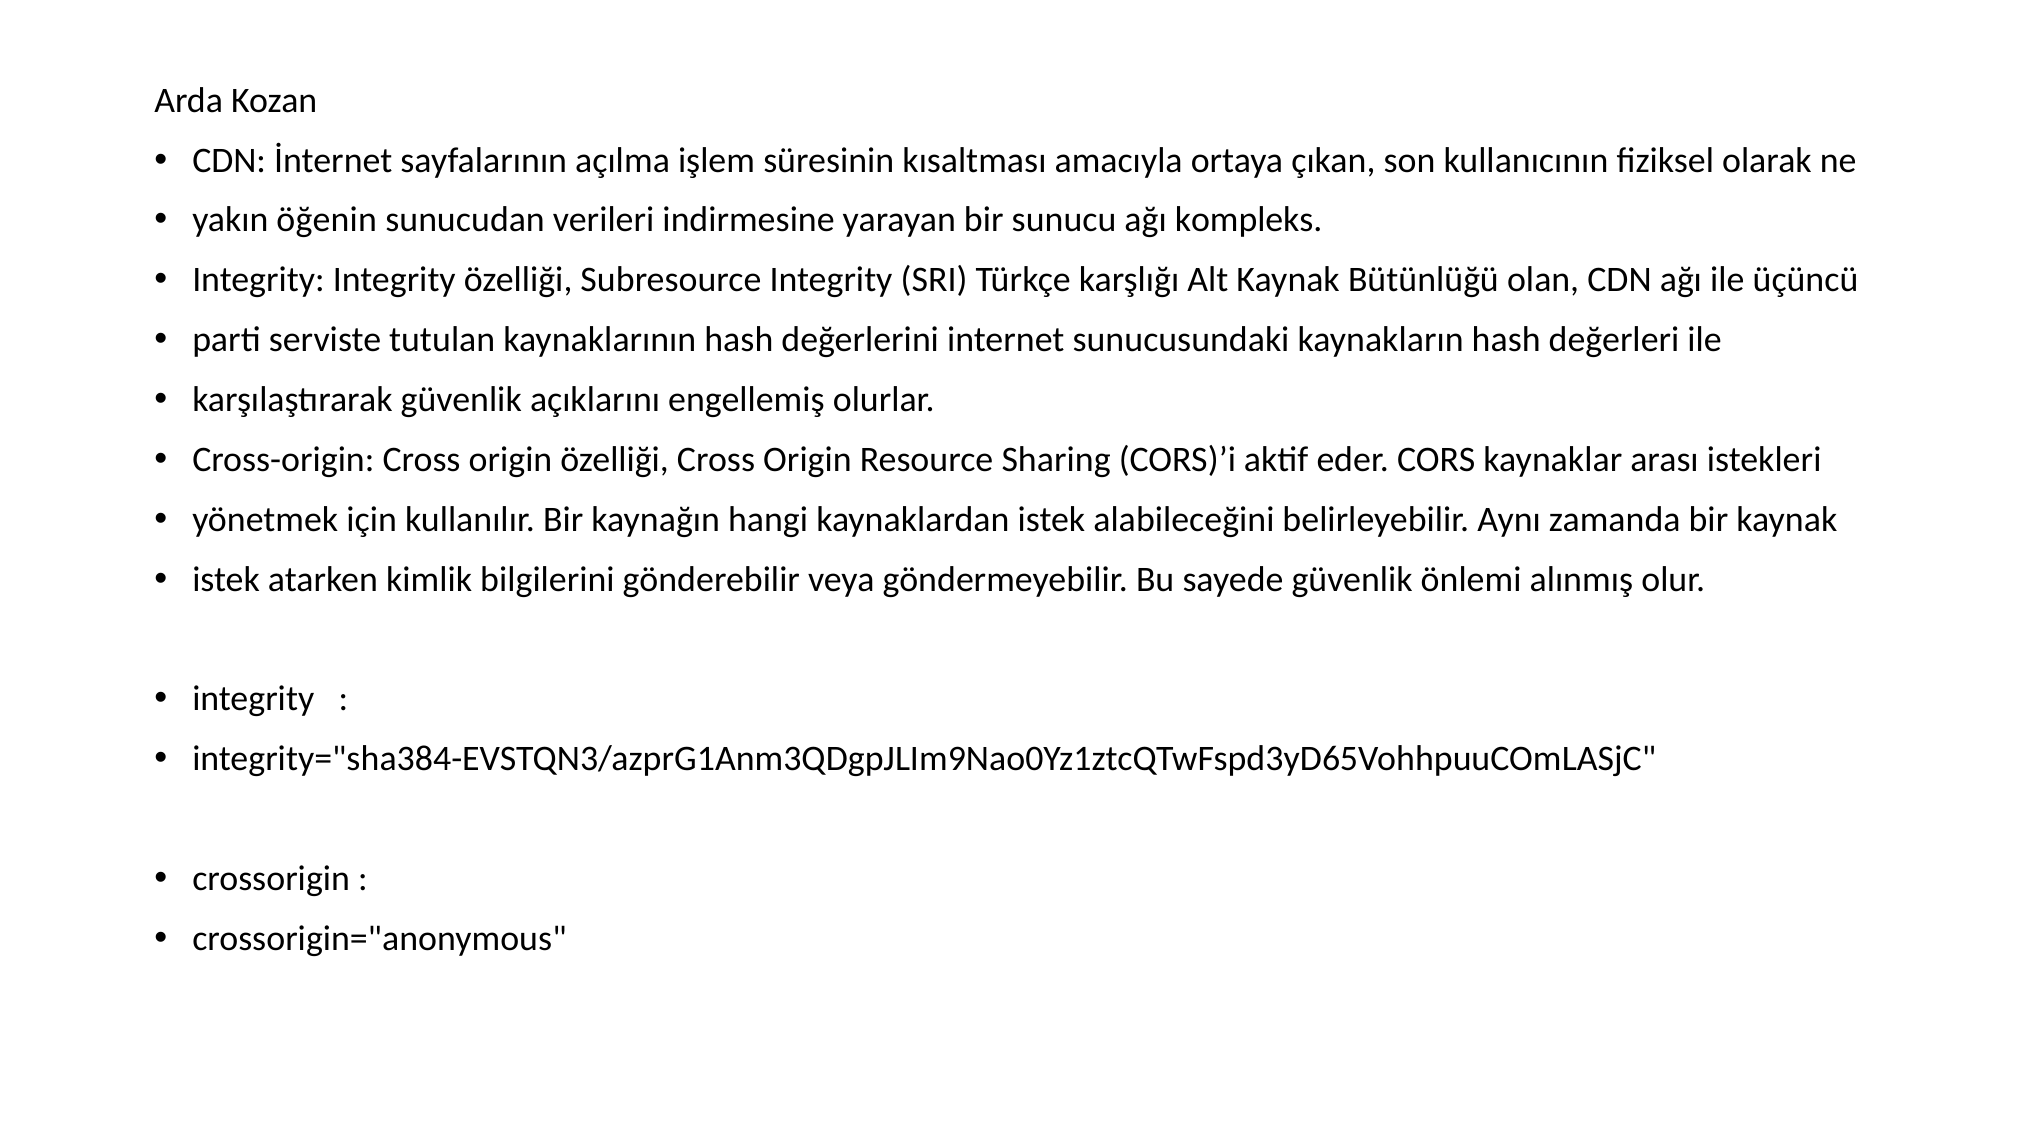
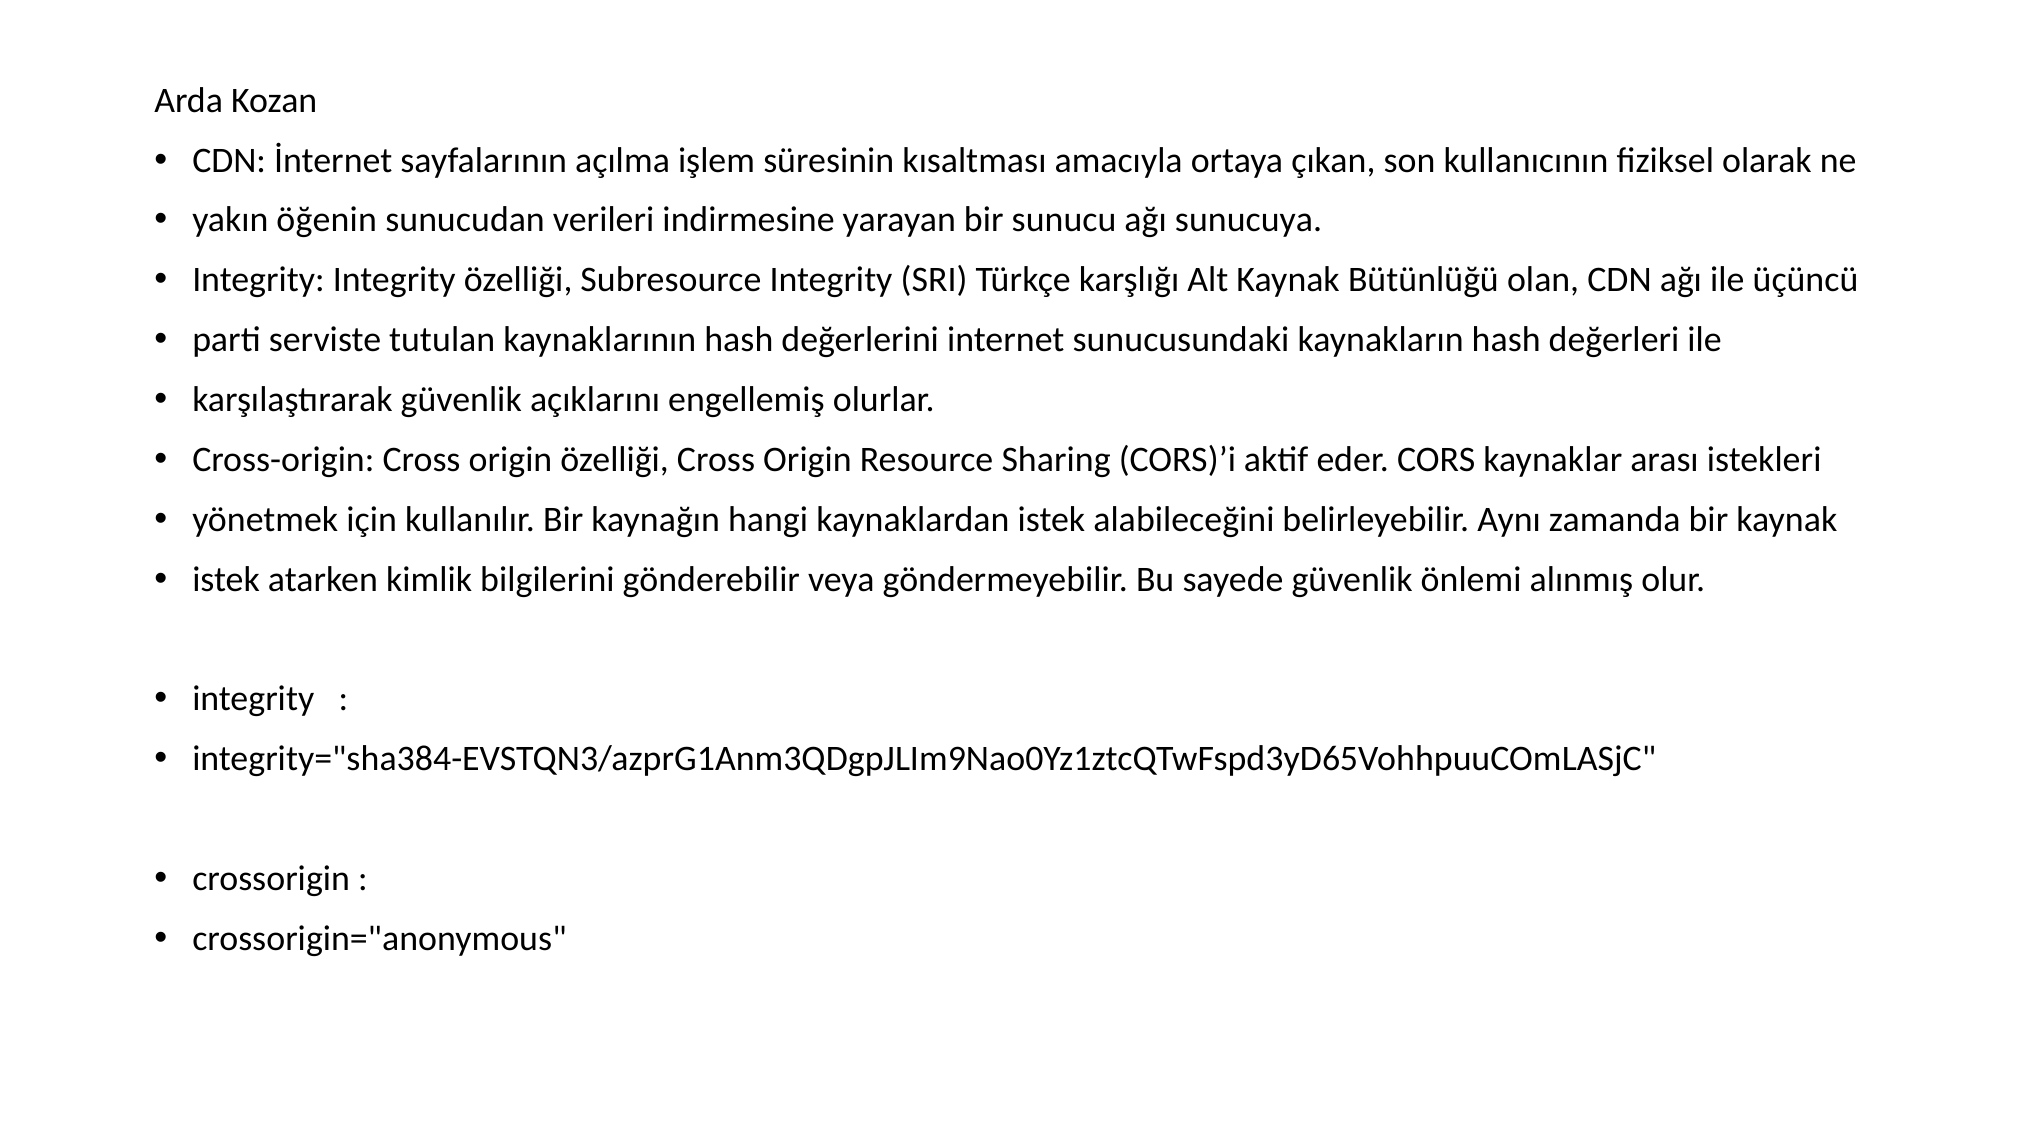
kompleks: kompleks -> sunucuya (1249, 220)
